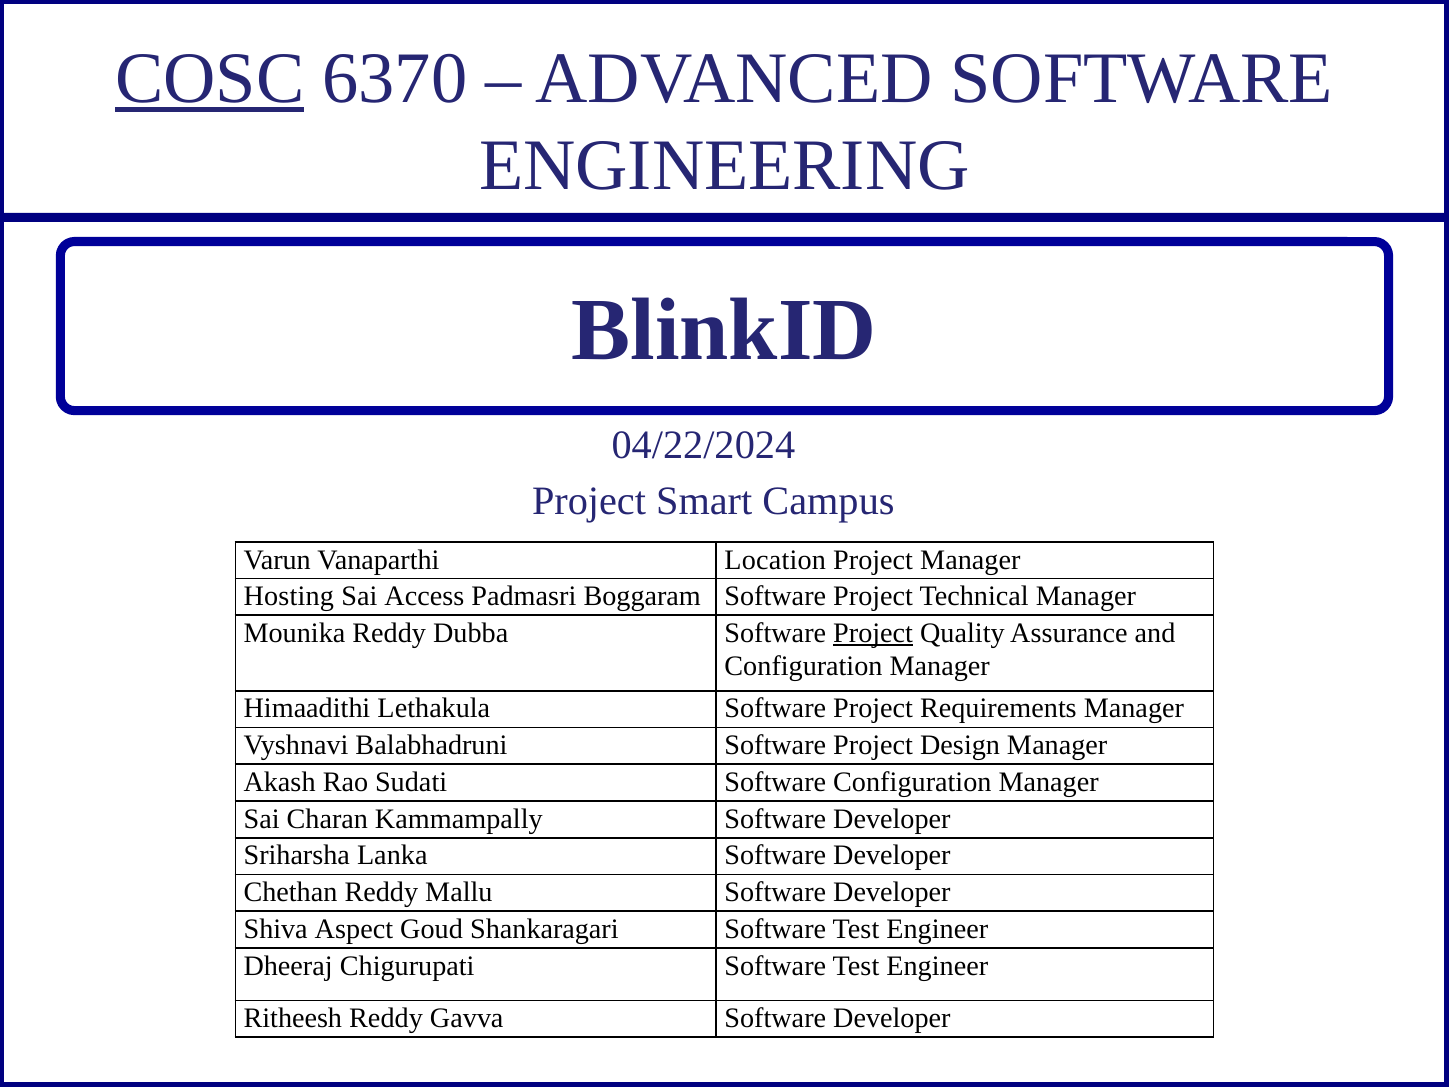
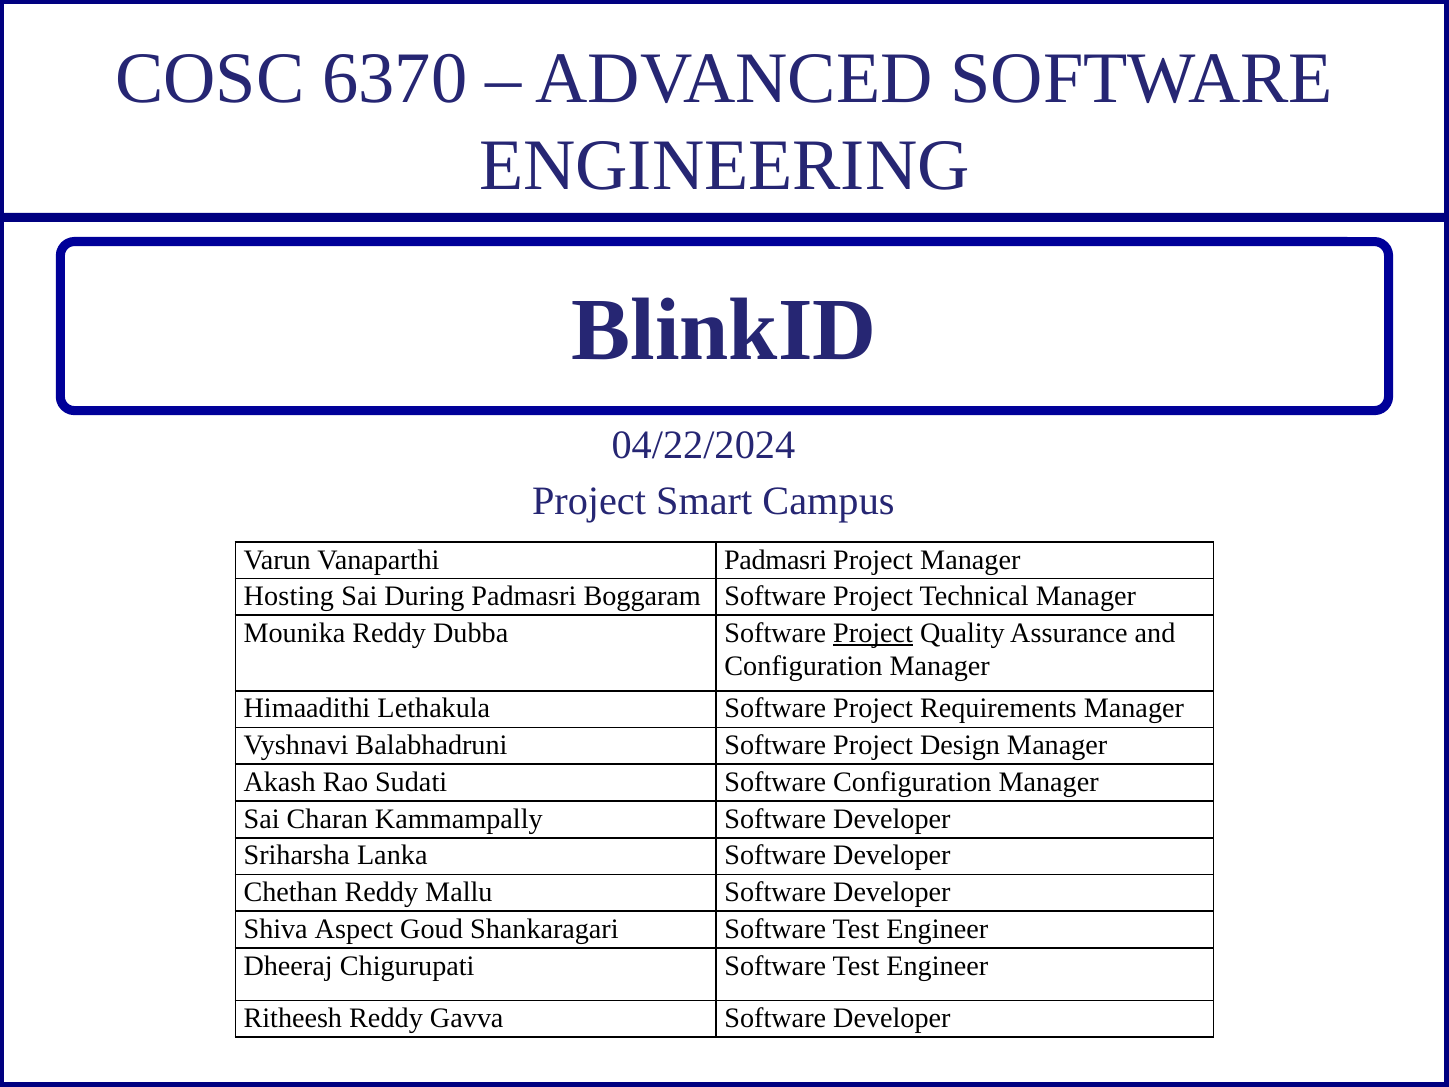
COSC underline: present -> none (210, 78)
Vanaparthi Location: Location -> Padmasri (775, 560)
Access: Access -> During (424, 596)
